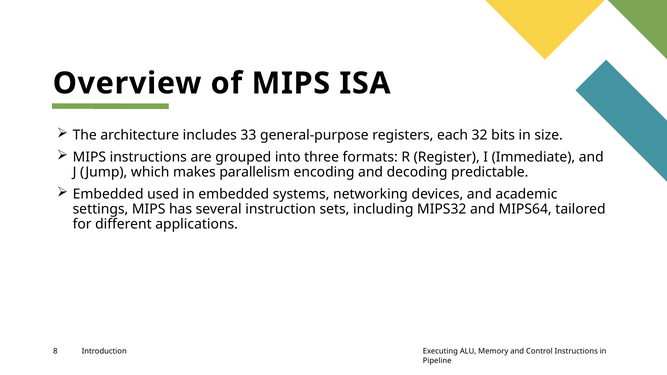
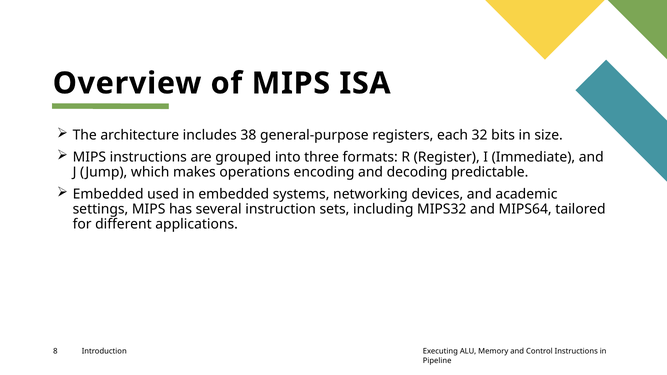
33: 33 -> 38 (248, 135)
parallelism: parallelism -> operations (255, 172)
